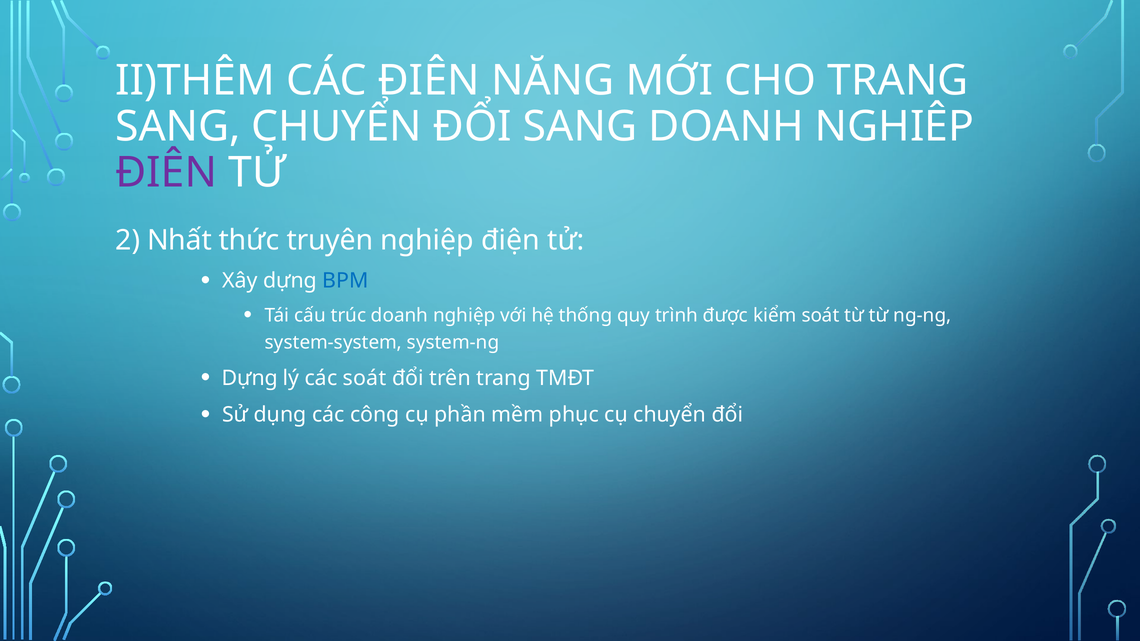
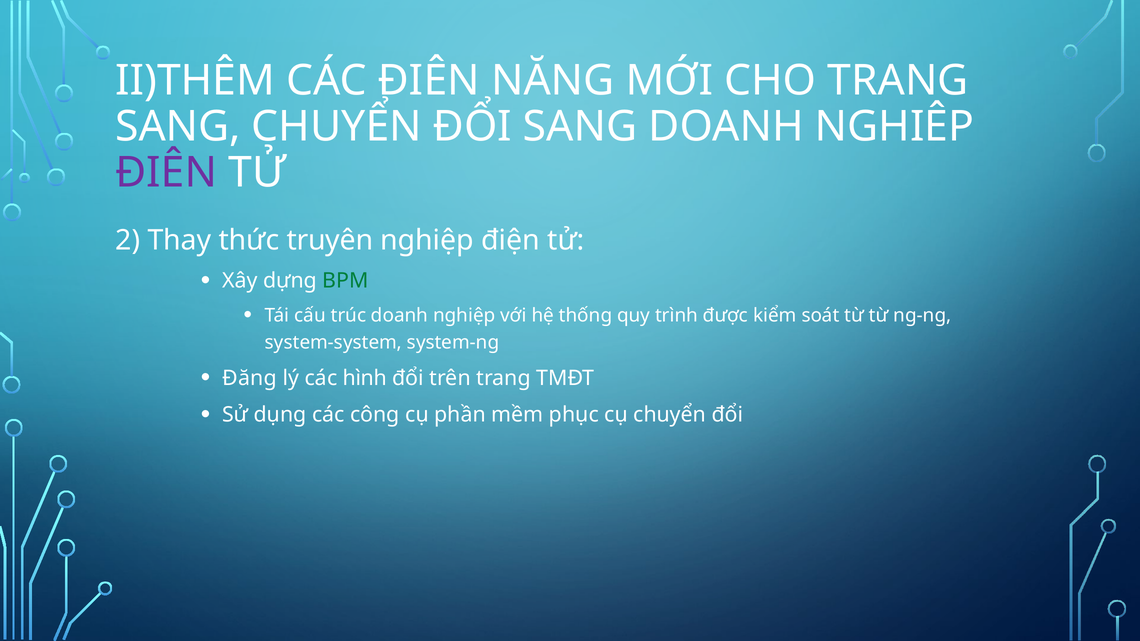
Nhất: Nhất -> Thay (179, 241)
BPM colour: blue -> green (346, 281)
Dựng: Dựng -> Đăng (250, 378)
các soát: soát -> hình (365, 378)
